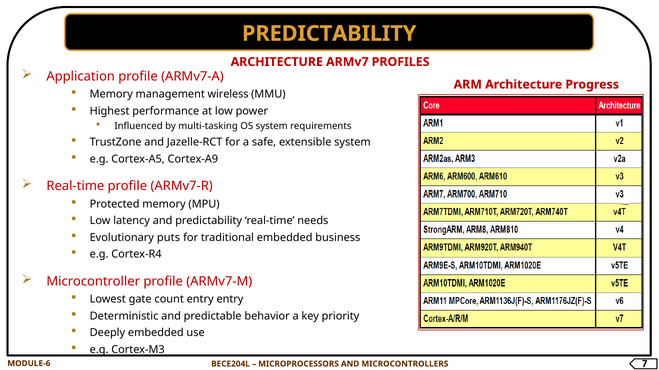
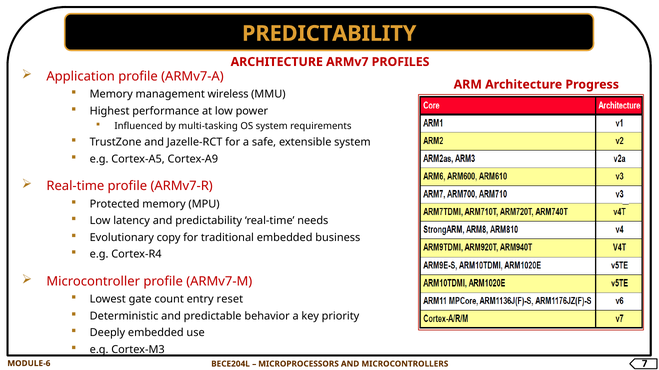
puts: puts -> copy (169, 238)
entry entry: entry -> reset (230, 300)
